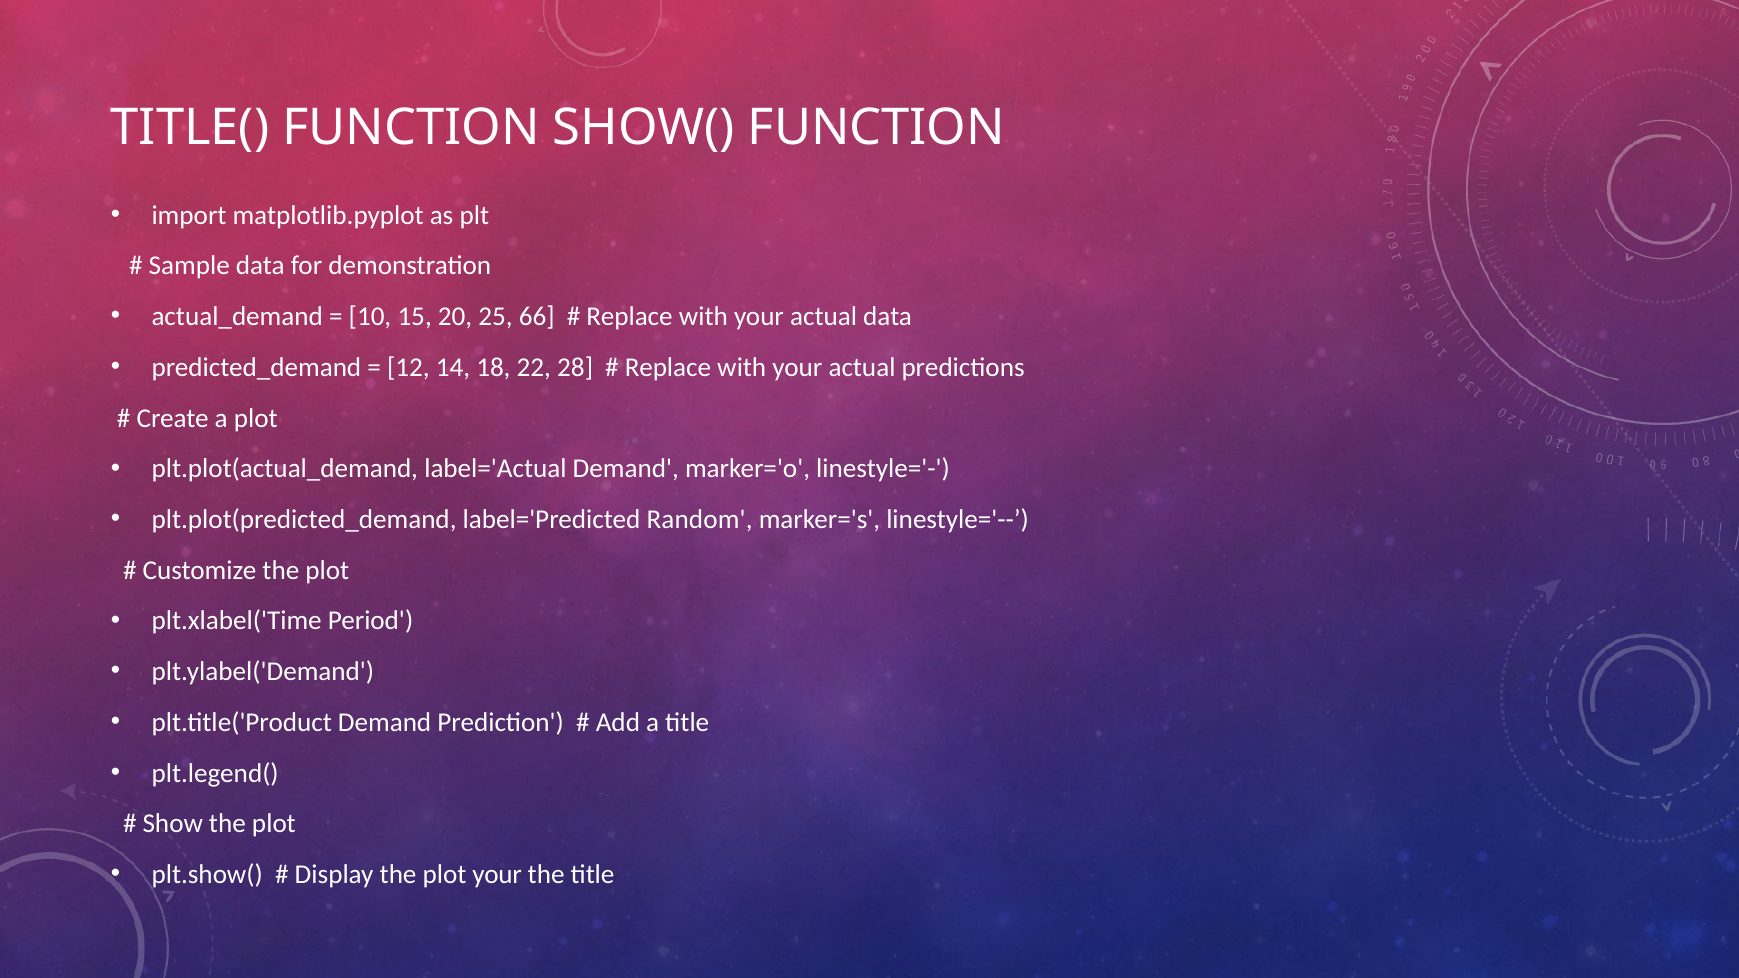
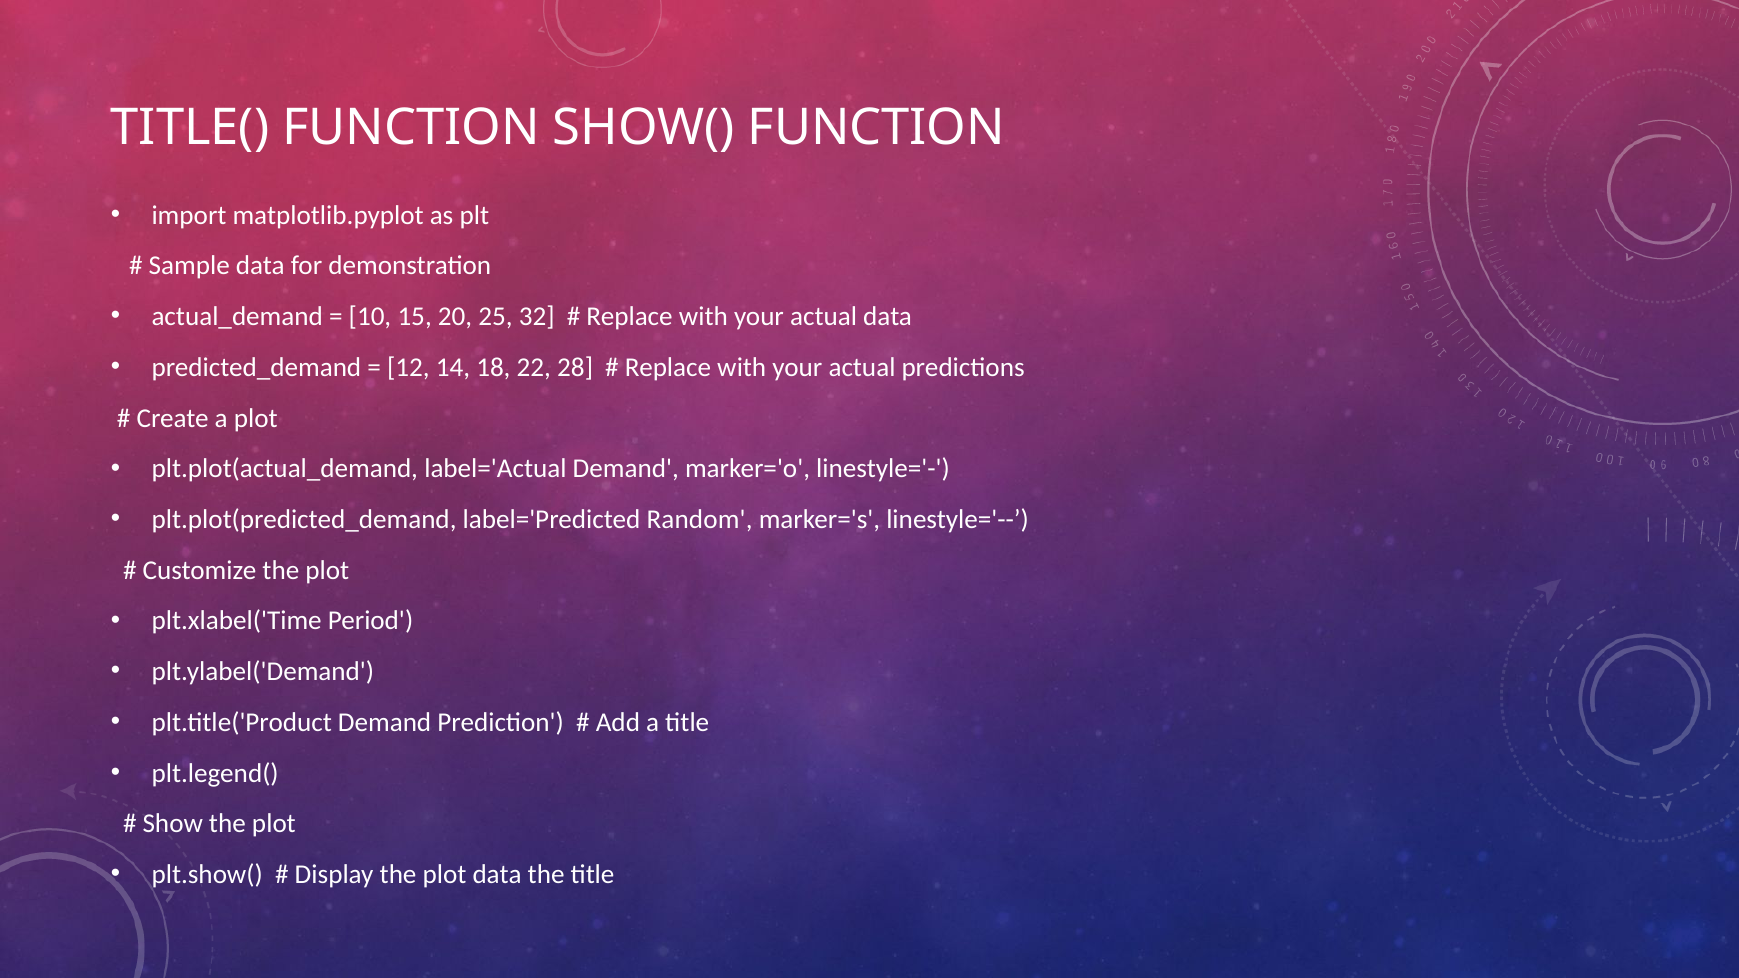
66: 66 -> 32 (537, 317)
plot your: your -> data (497, 875)
